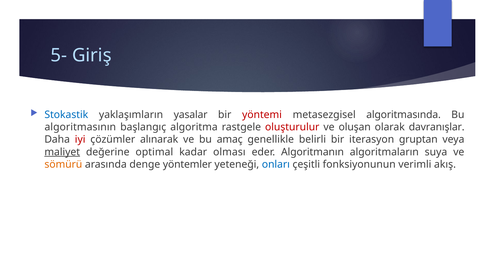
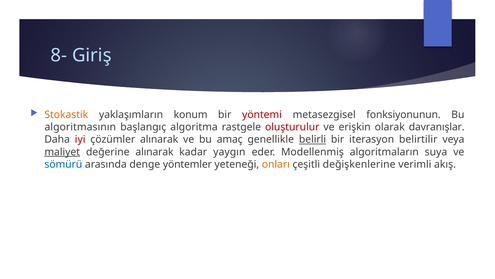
5-: 5- -> 8- (59, 55)
Stokastik colour: blue -> orange (66, 114)
yasalar: yasalar -> konum (191, 114)
algoritmasında: algoritmasında -> fonksiyonunun (404, 114)
oluşan: oluşan -> erişkin (355, 127)
belirli underline: none -> present (312, 139)
gruptan: gruptan -> belirtilir (418, 139)
değerine optimal: optimal -> alınarak (154, 152)
olması: olması -> yaygın (229, 152)
Algoritmanın: Algoritmanın -> Modellenmiş (312, 152)
sömürü colour: orange -> blue (63, 164)
onları colour: blue -> orange (276, 164)
fonksiyonunun: fonksiyonunun -> değişkenlerine (359, 164)
